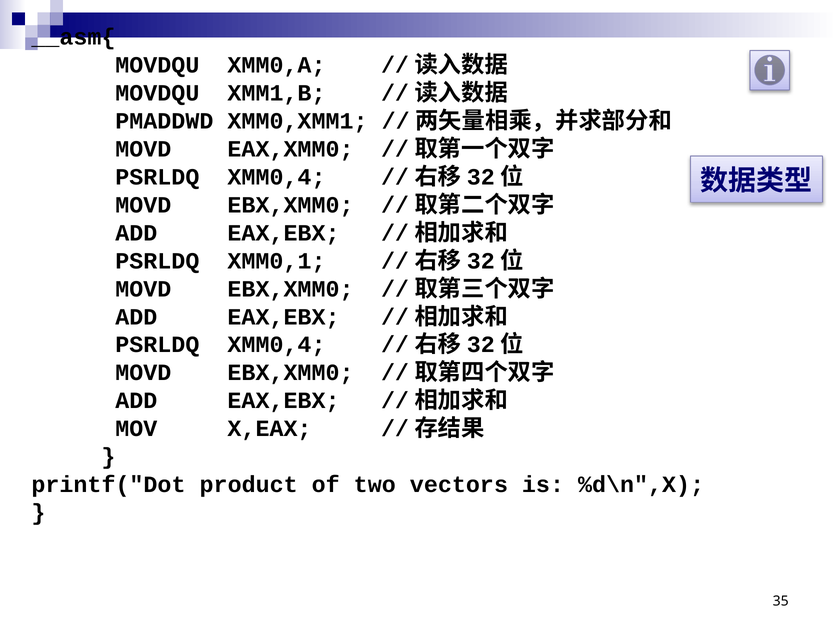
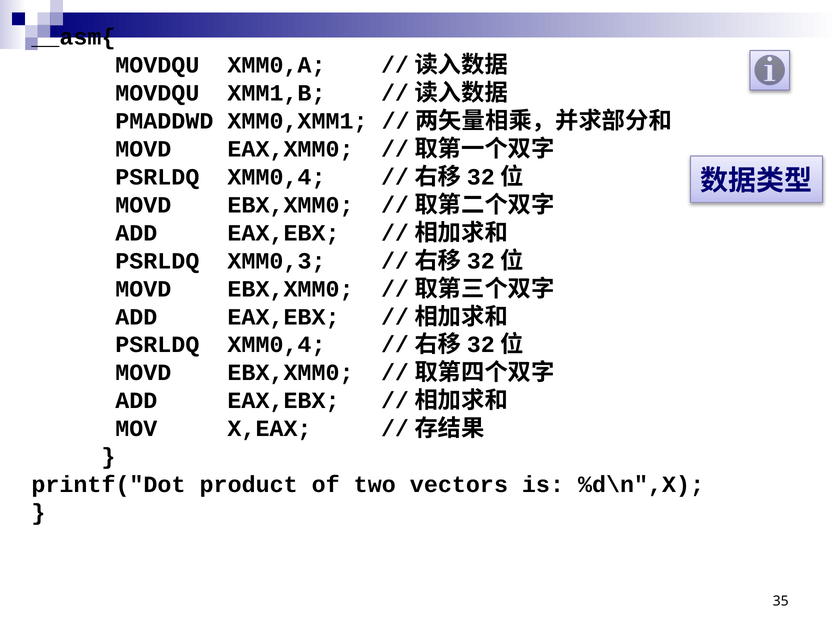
XMM0,1: XMM0,1 -> XMM0,3 (276, 261)
